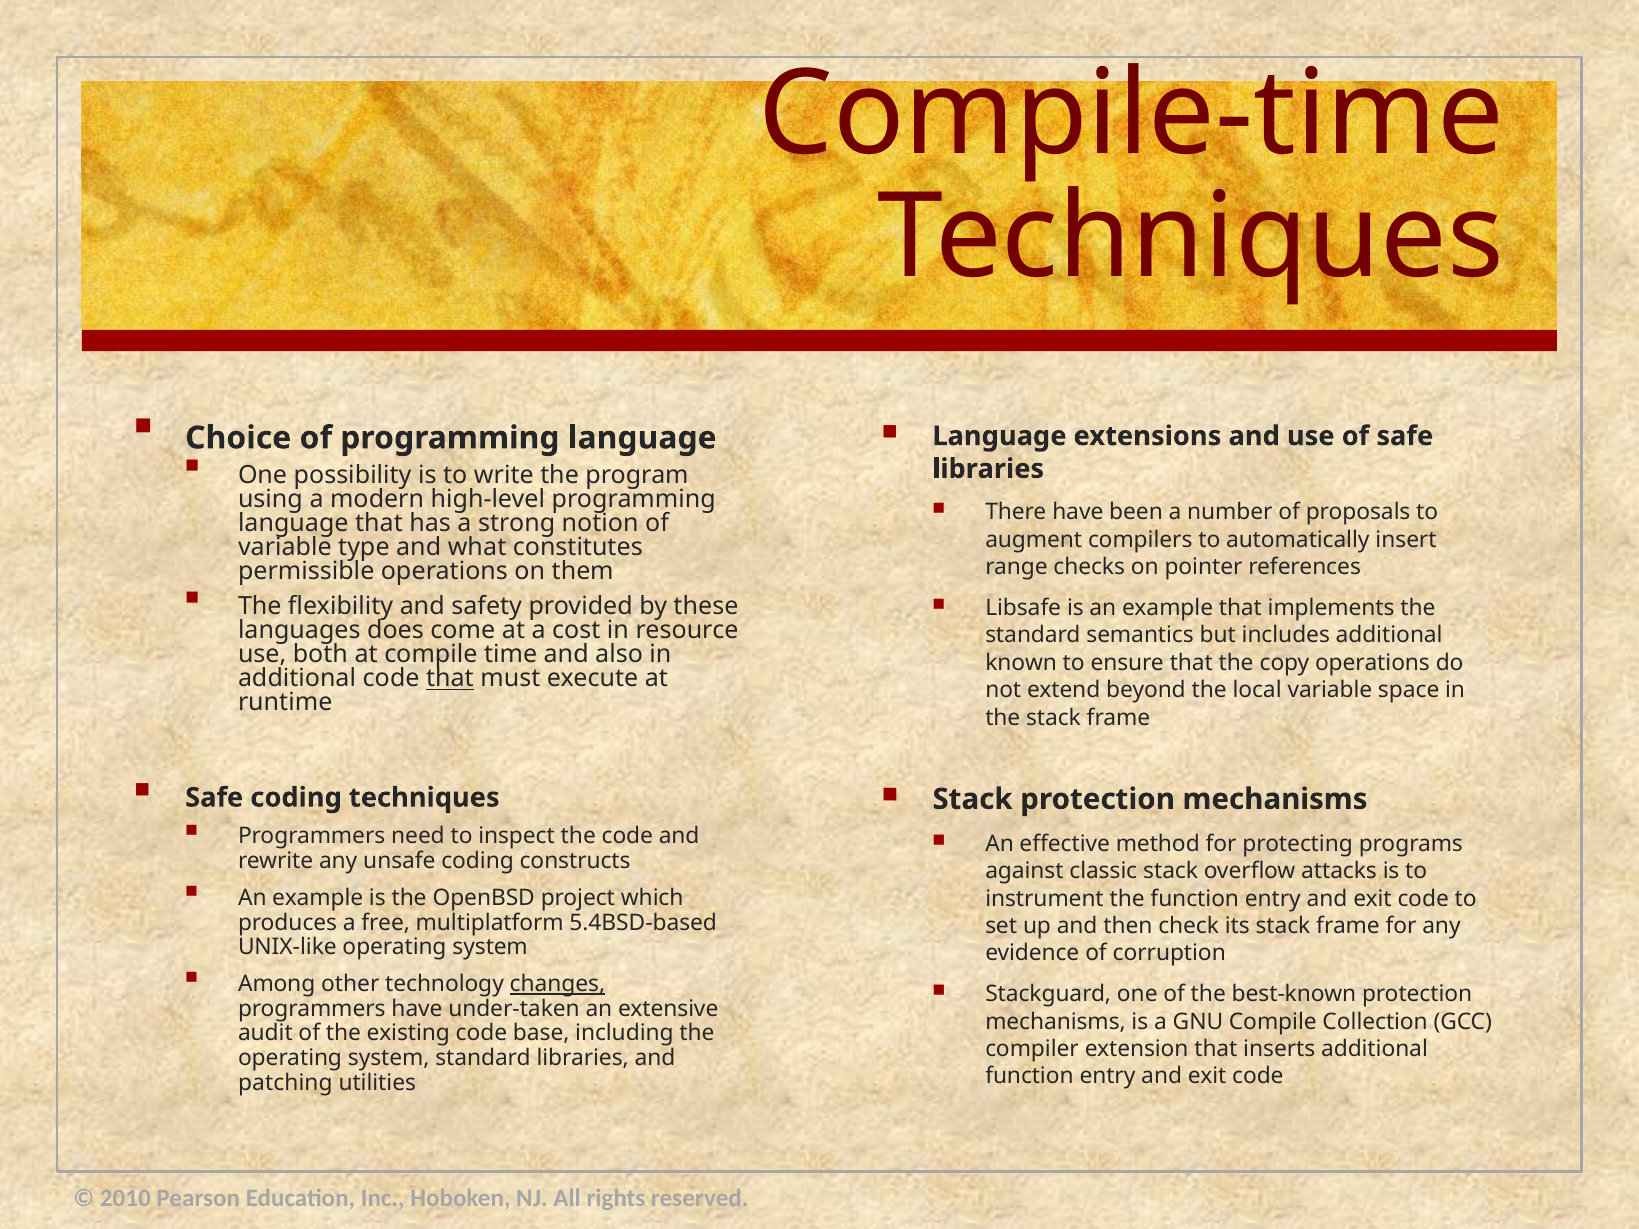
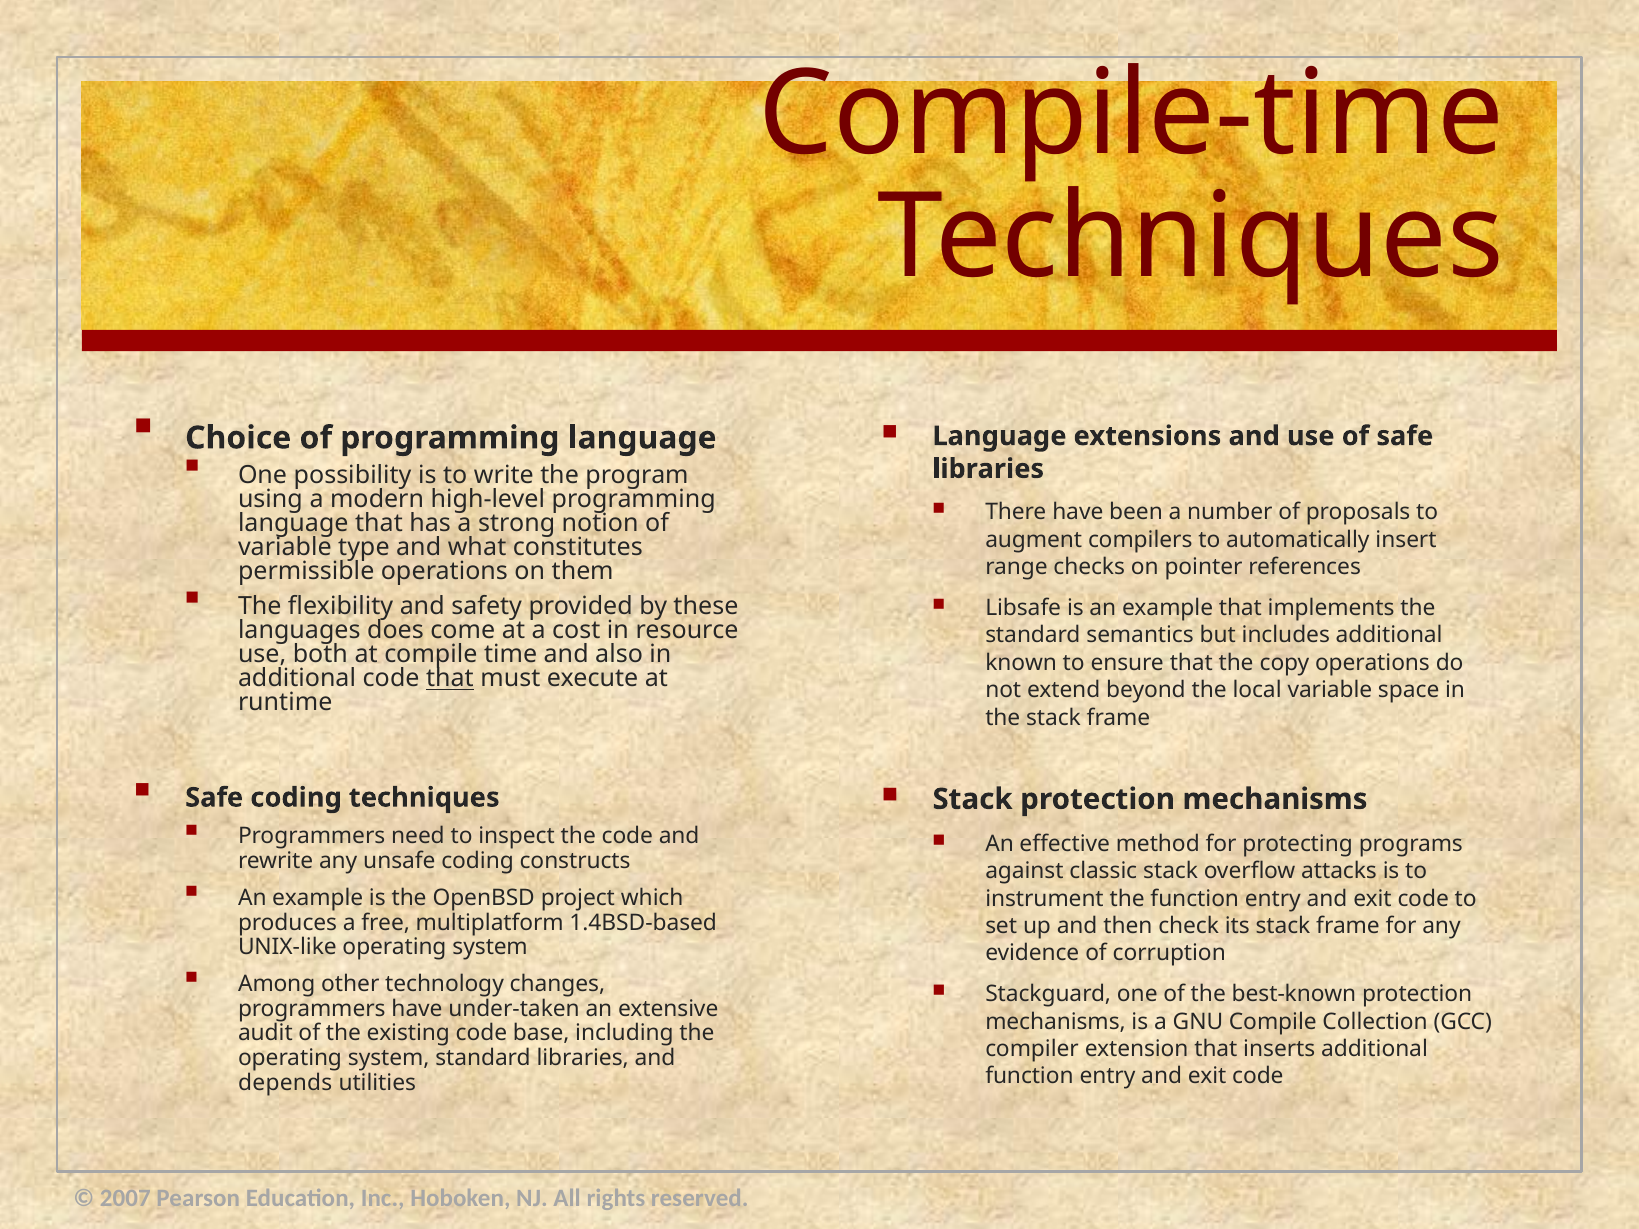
5.4BSD-based: 5.4BSD-based -> 1.4BSD-based (643, 923)
changes underline: present -> none (557, 984)
patching: patching -> depends (285, 1083)
2010: 2010 -> 2007 (125, 1198)
